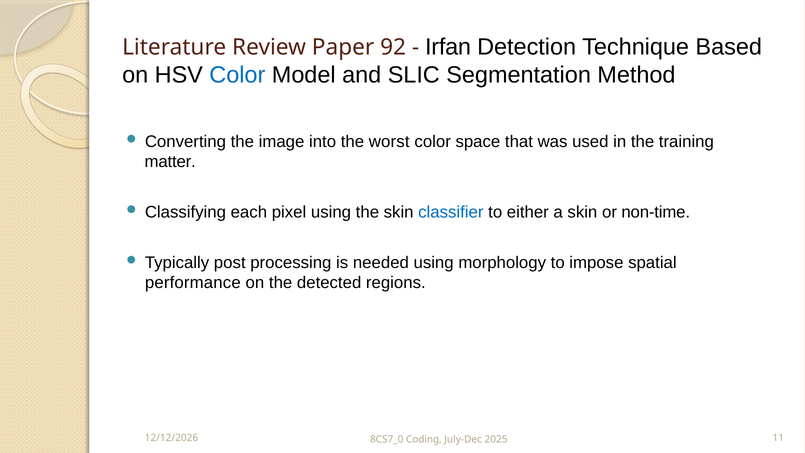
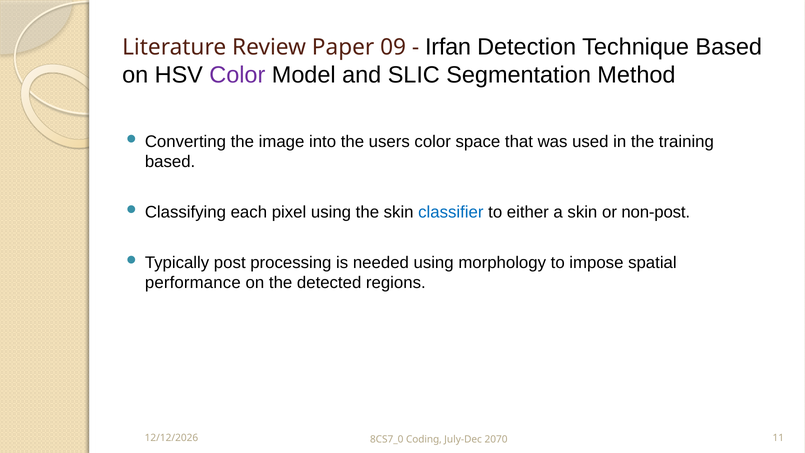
92: 92 -> 09 (393, 47)
Color colour: blue -> purple (237, 75)
worst: worst -> users (389, 142)
matter: matter -> based (170, 162)
non-time: non-time -> non-post (656, 212)
2025: 2025 -> 2070 (496, 439)
